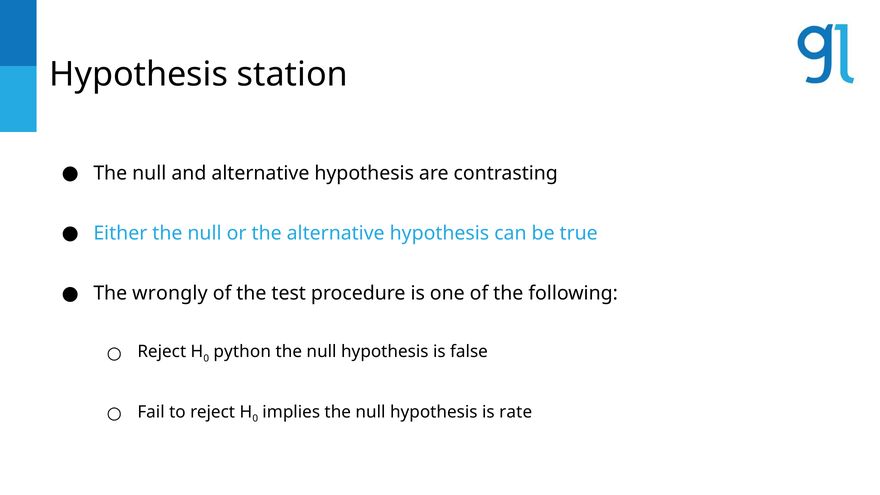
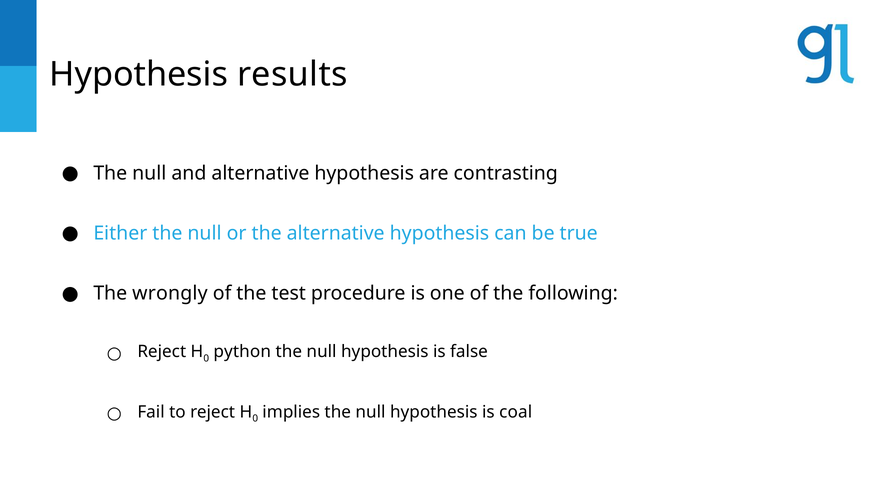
station: station -> results (292, 75)
rate: rate -> coal (516, 412)
